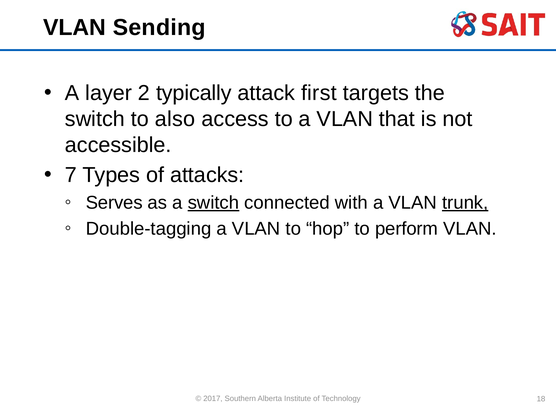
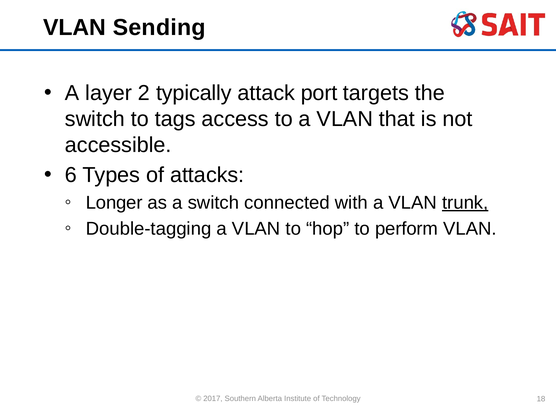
first: first -> port (319, 93)
also: also -> tags (175, 119)
7: 7 -> 6 (71, 175)
Serves: Serves -> Longer (114, 203)
switch underline: present -> none (213, 203)
